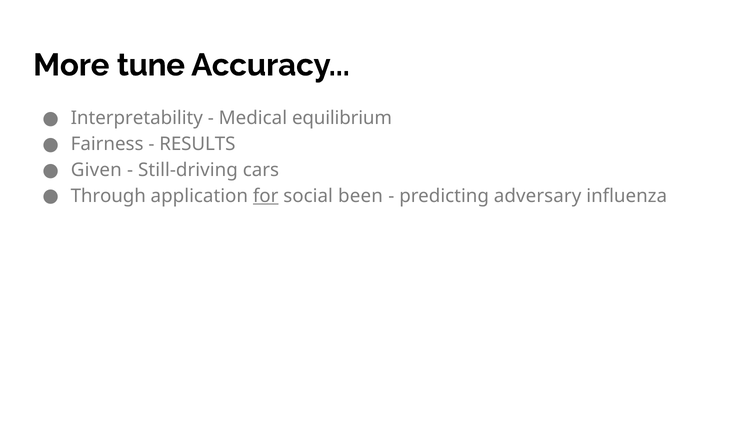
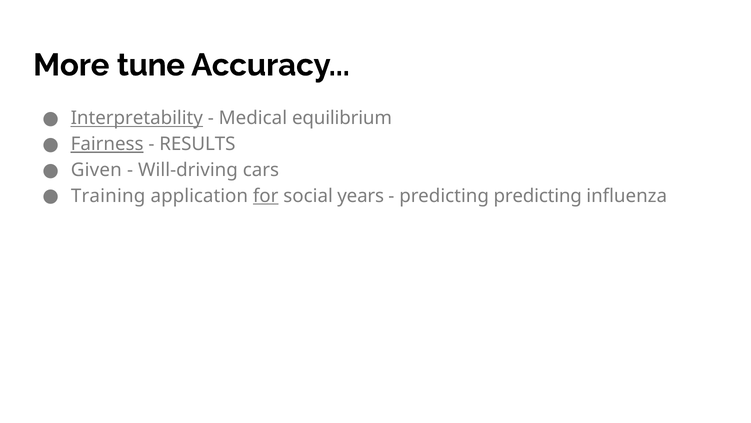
Interpretability underline: none -> present (137, 118)
Fairness underline: none -> present (107, 144)
Still-driving: Still-driving -> Will-driving (188, 170)
Through: Through -> Training (108, 196)
been: been -> years (361, 196)
predicting adversary: adversary -> predicting (538, 196)
